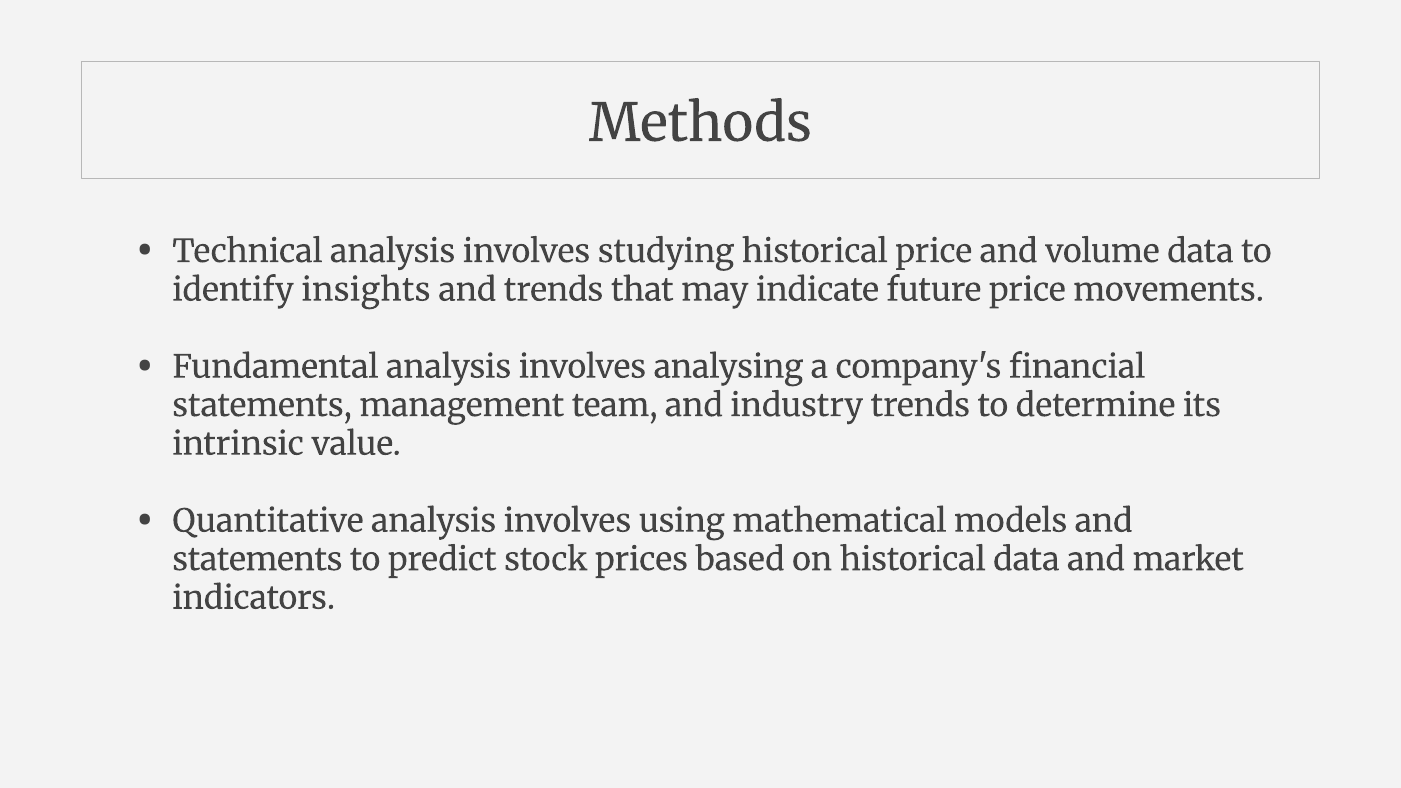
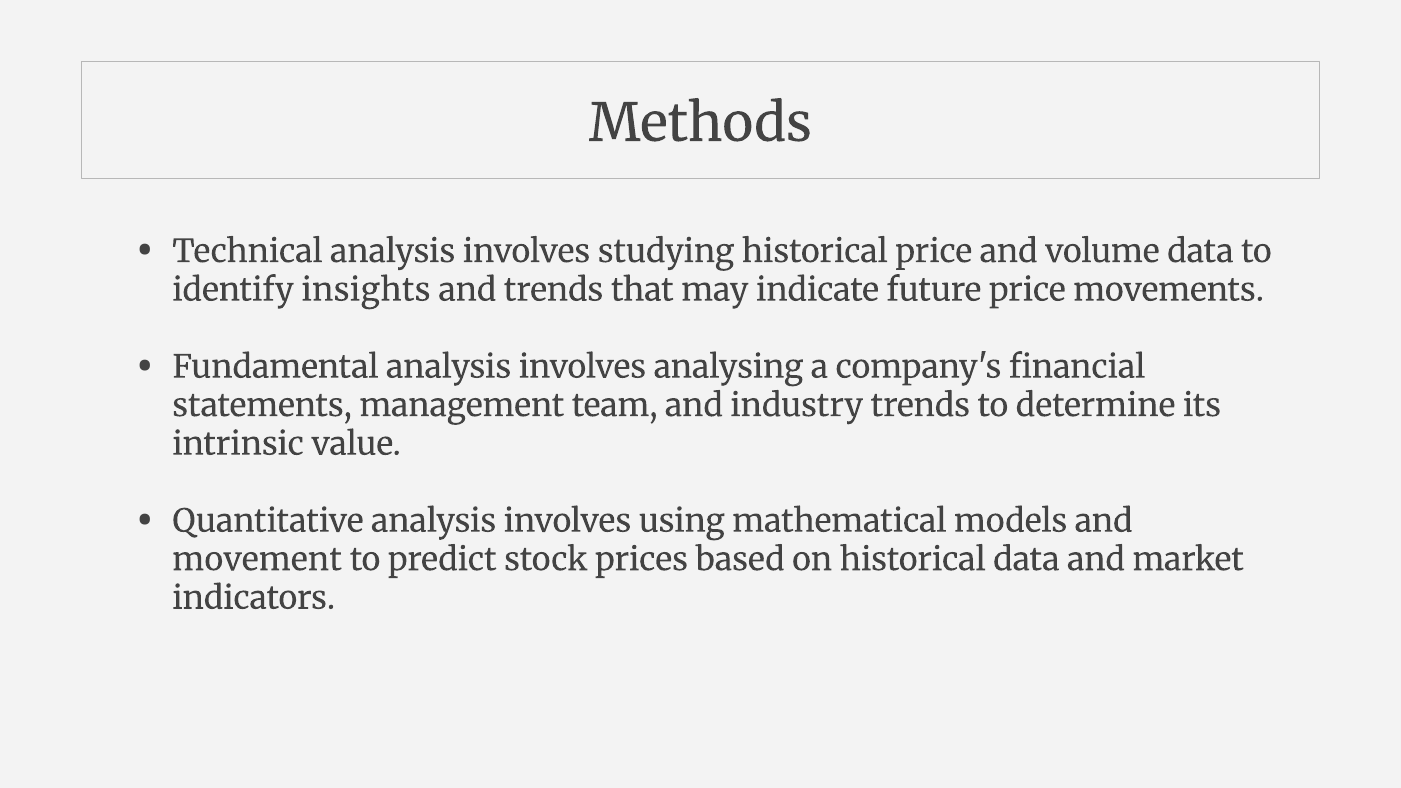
statements: statements -> movement (257, 560)
